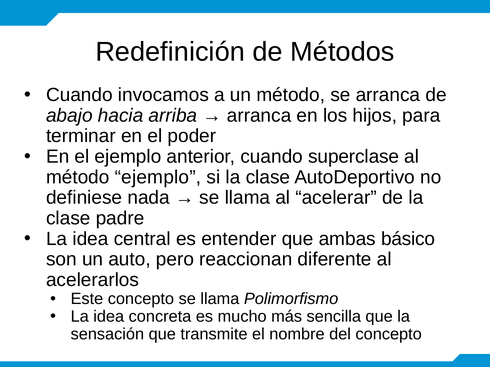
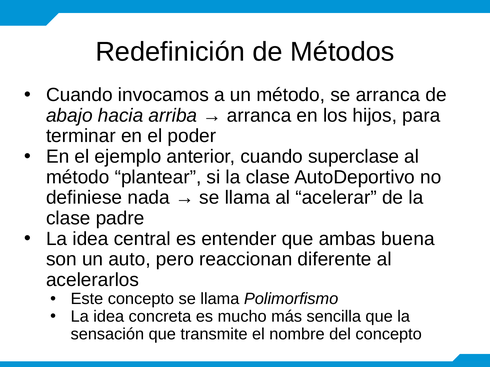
método ejemplo: ejemplo -> plantear (158, 177)
básico: básico -> buena (408, 239)
